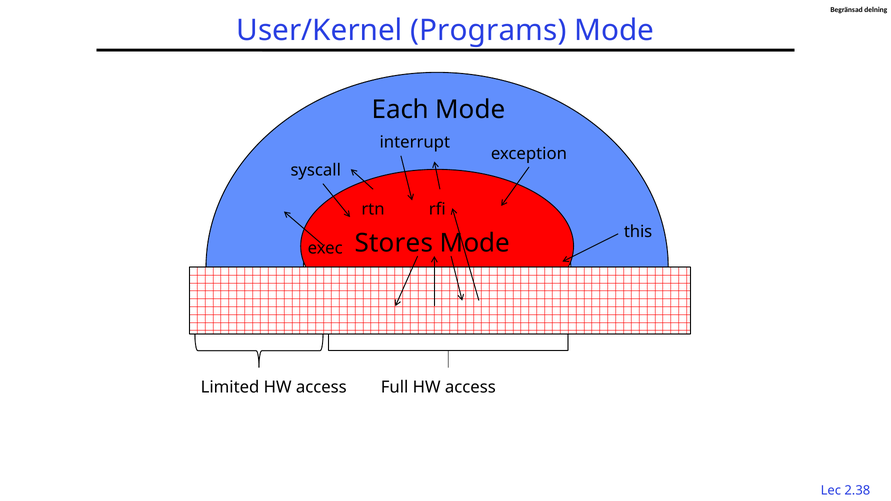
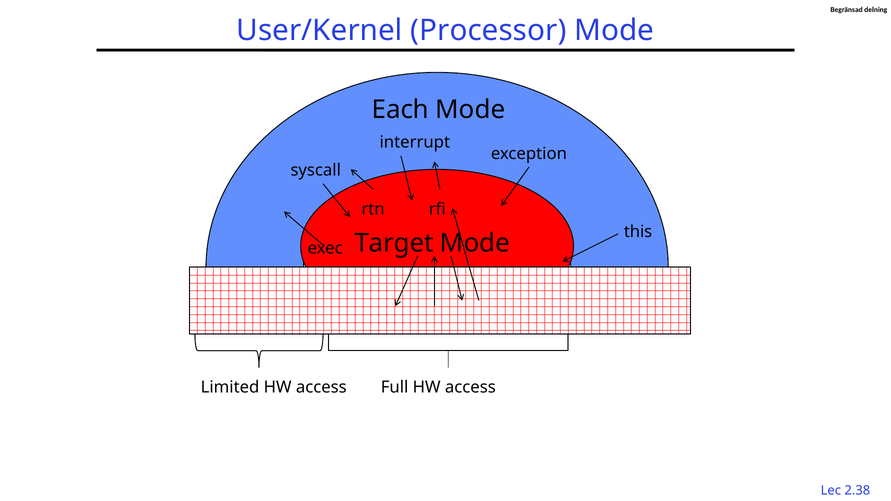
Programs: Programs -> Processor (488, 30)
Stores: Stores -> Target (394, 243)
